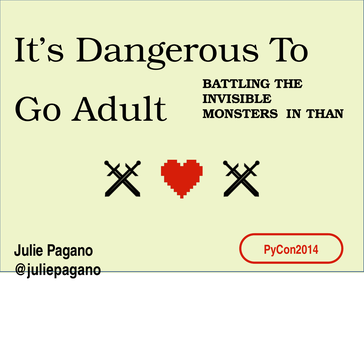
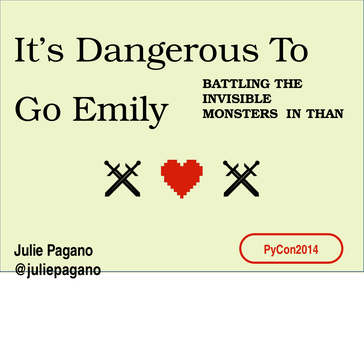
Adult: Adult -> Emily (120, 109)
